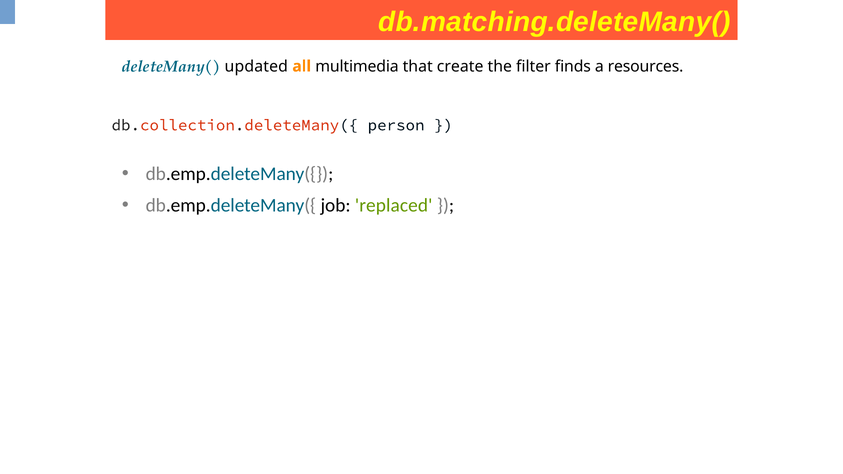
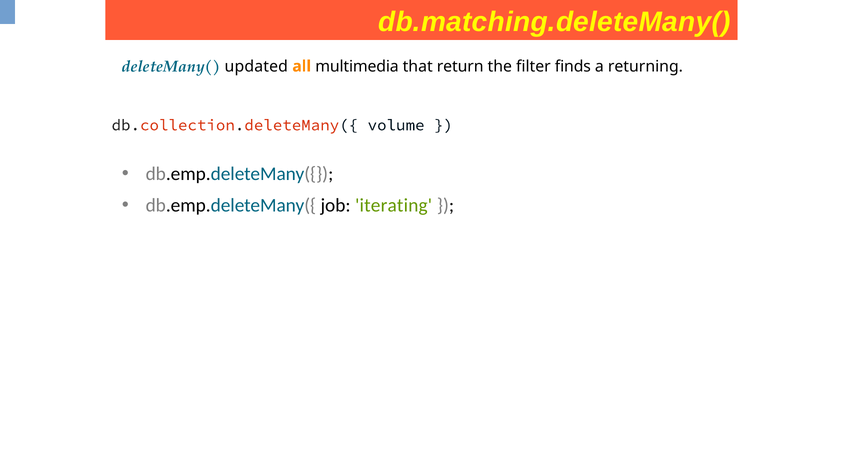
create: create -> return (460, 66)
resources: resources -> returning (645, 66)
person: person -> volume (396, 125)
replaced: replaced -> iterating (394, 206)
